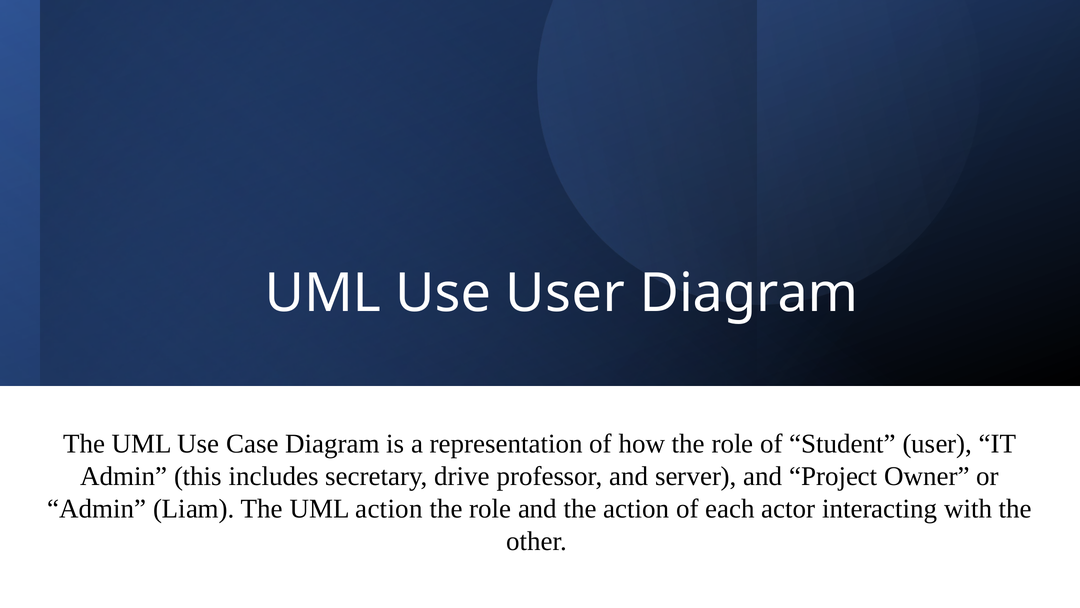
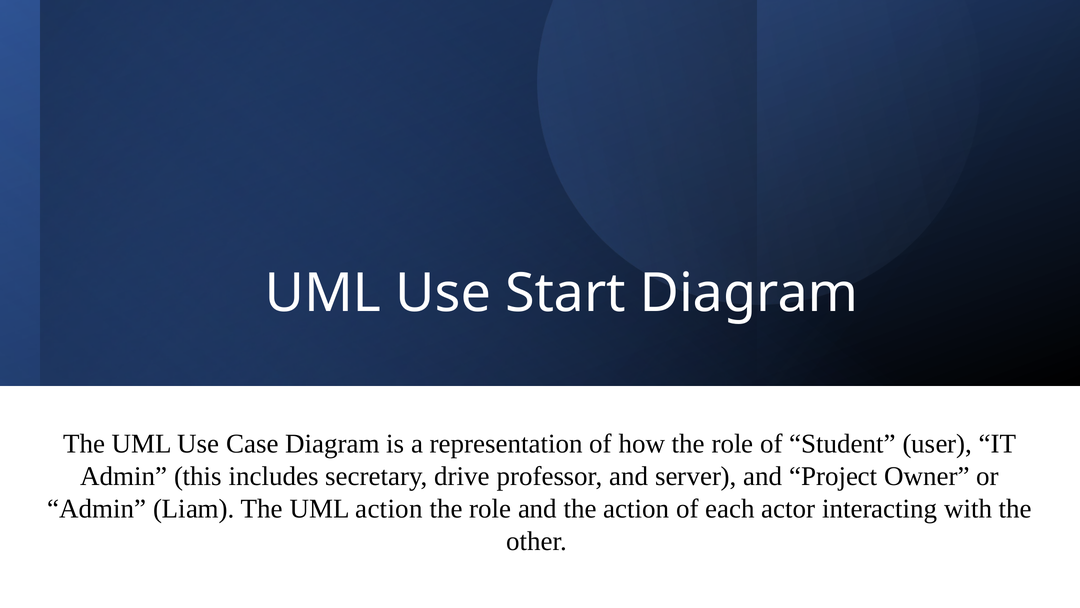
Use User: User -> Start (565, 293)
